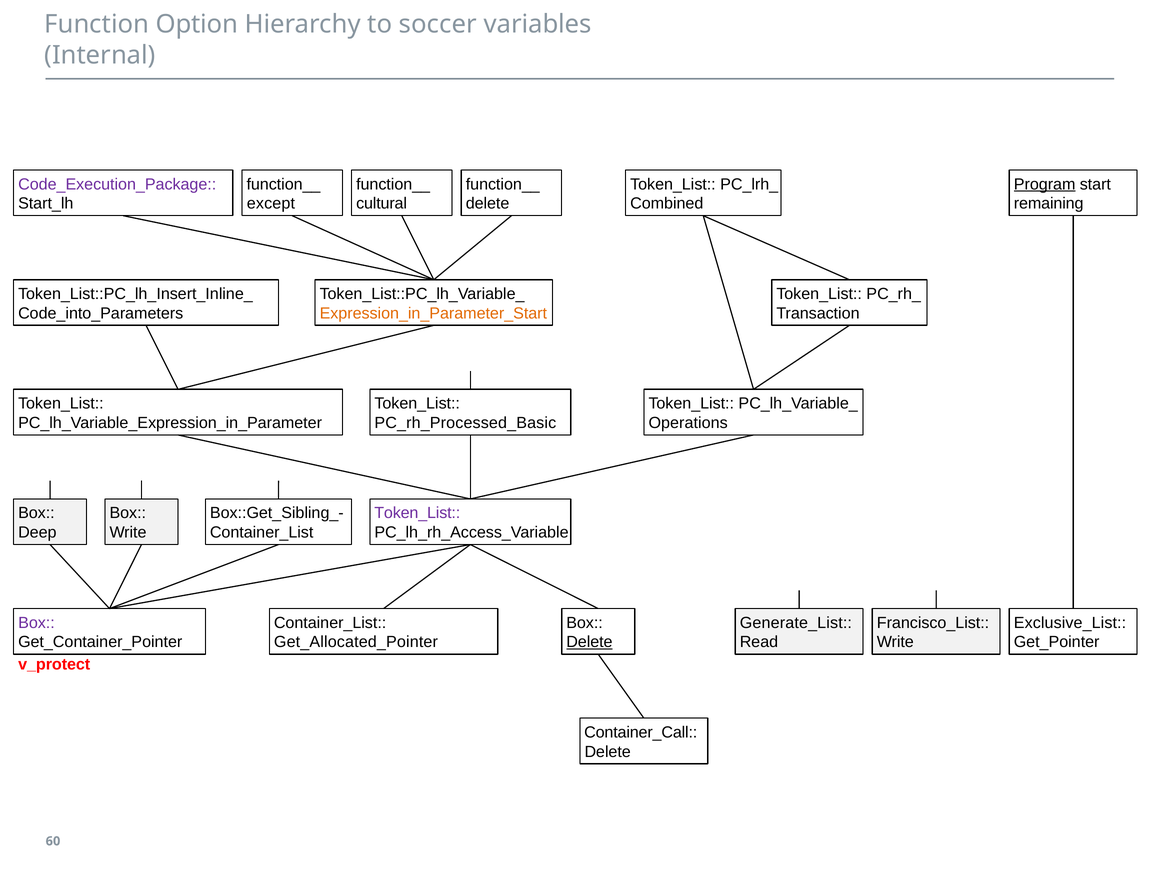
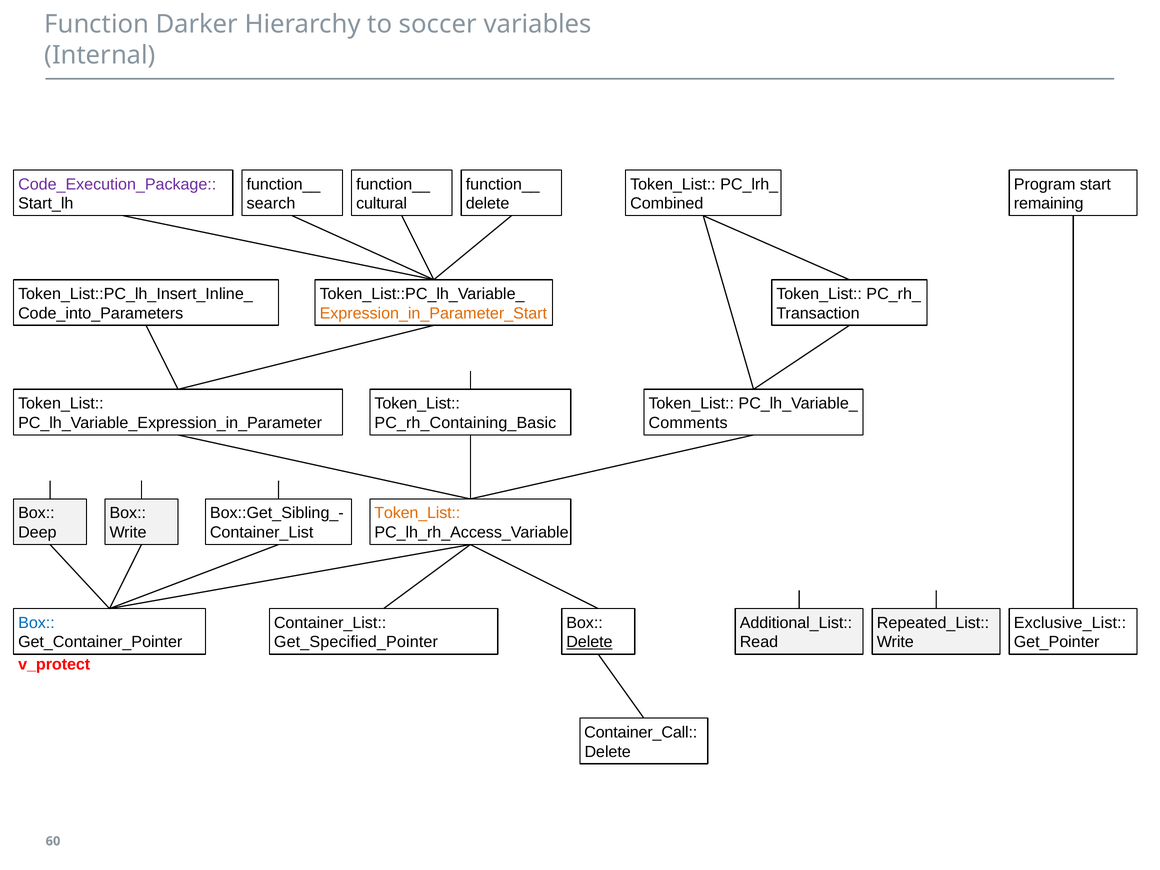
Option: Option -> Darker (197, 24)
Program underline: present -> none (1045, 184)
except: except -> search (271, 204)
PC_rh_Processed_Basic: PC_rh_Processed_Basic -> PC_rh_Containing_Basic (465, 423)
Operations: Operations -> Comments (688, 423)
Token_List colour: purple -> orange (417, 513)
Box colour: purple -> blue (36, 623)
Generate_List: Generate_List -> Additional_List (796, 623)
Francisco_List: Francisco_List -> Repeated_List (933, 623)
Get_Allocated_Pointer: Get_Allocated_Pointer -> Get_Specified_Pointer (356, 642)
